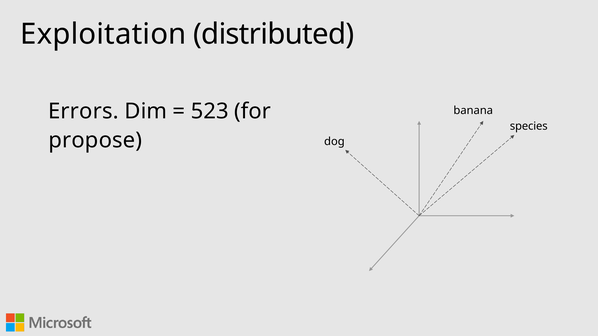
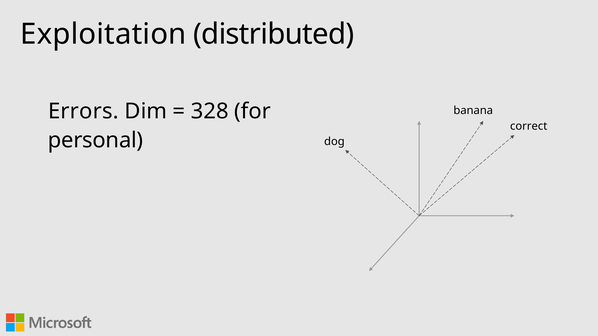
523: 523 -> 328 (210, 111)
species: species -> correct (529, 126)
propose: propose -> personal (96, 140)
